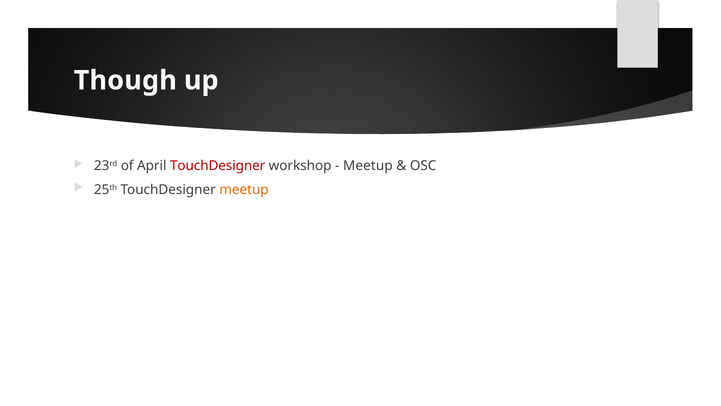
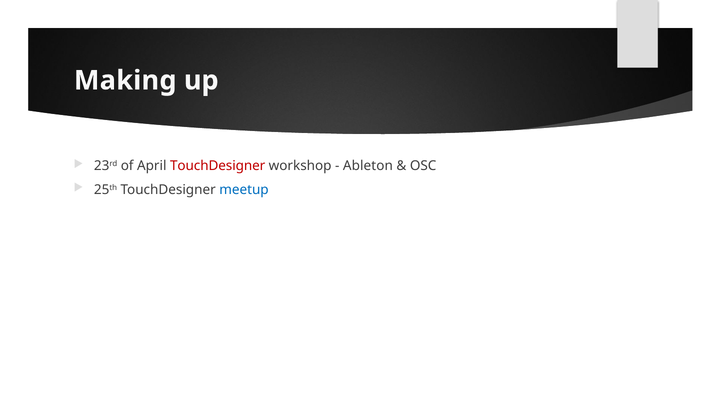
Though: Though -> Making (125, 80)
Meetup: Meetup -> Ableton (368, 166)
meetup colour: orange -> blue (244, 189)
